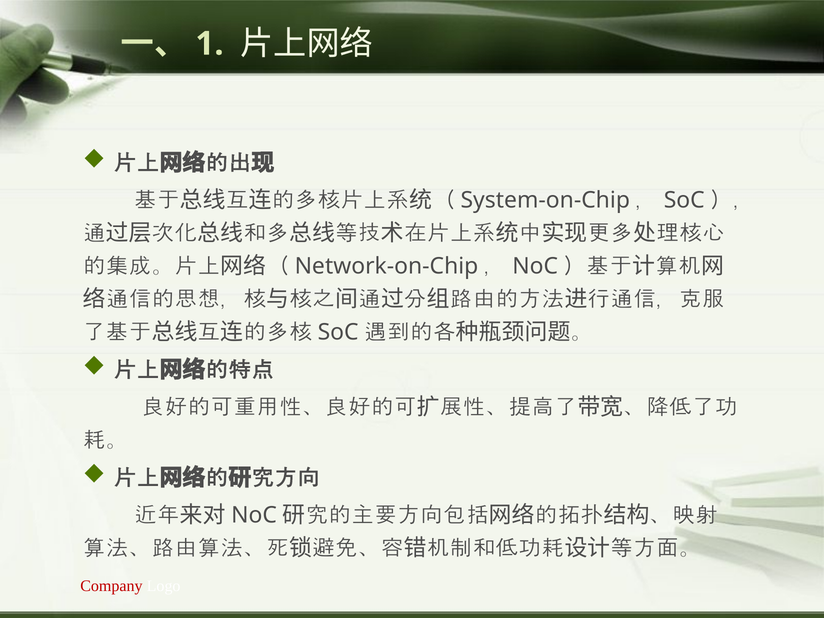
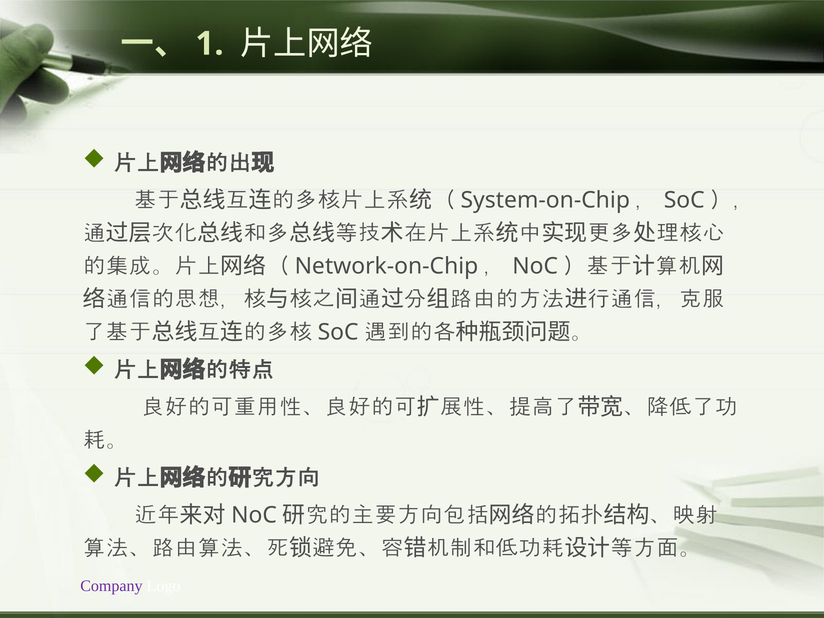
Company colour: red -> purple (111, 586)
